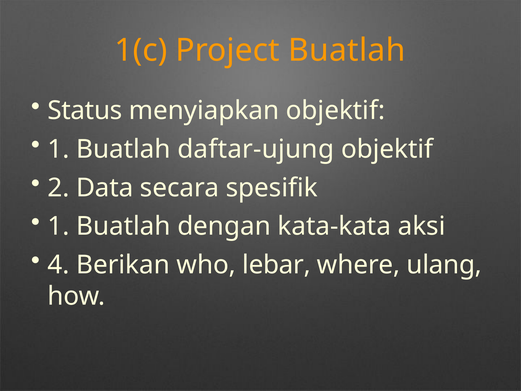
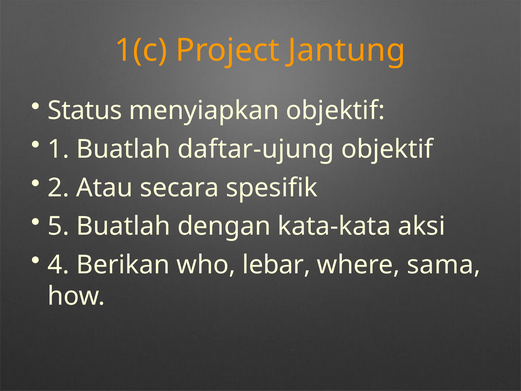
Project Buatlah: Buatlah -> Jantung (347, 50)
Data: Data -> Atau (105, 188)
1: 1 -> 5 (58, 226)
ulang: ulang -> sama (444, 265)
